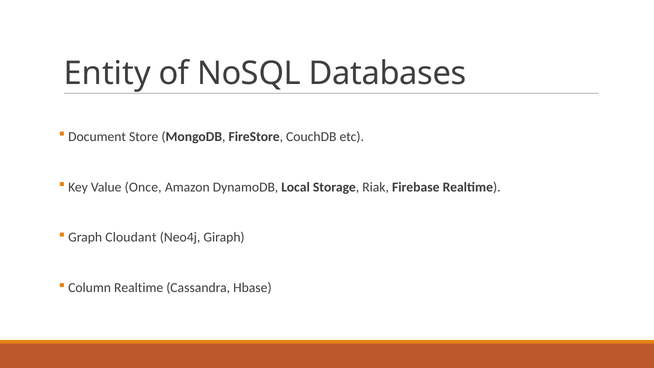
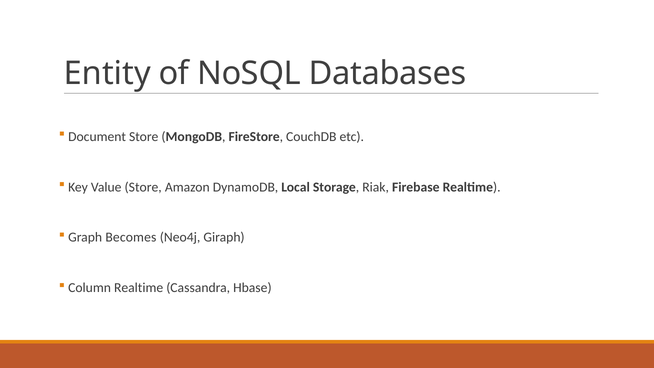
Value Once: Once -> Store (143, 187)
Cloudant: Cloudant -> Becomes (131, 237)
